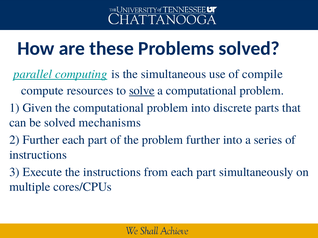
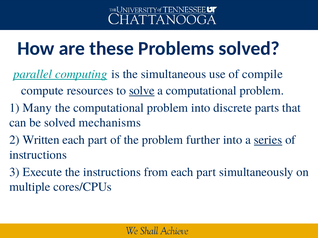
Given: Given -> Many (37, 108)
2 Further: Further -> Written (41, 140)
series underline: none -> present (268, 140)
